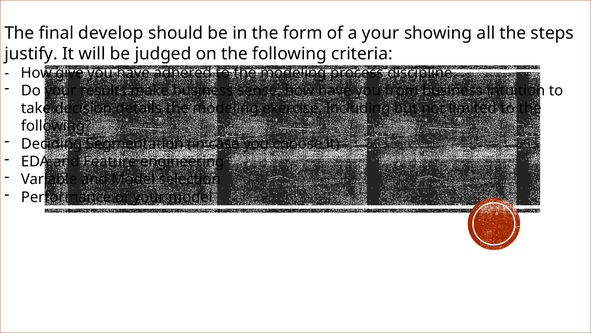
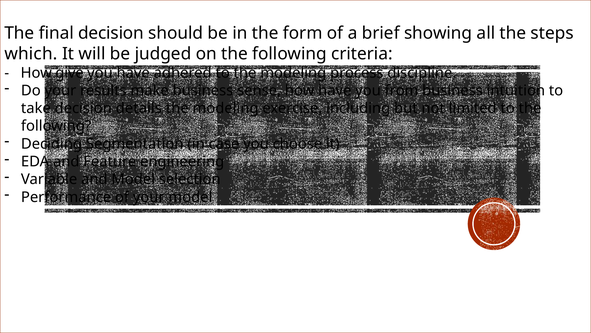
final develop: develop -> decision (111, 33)
a your: your -> brief (381, 33)
justify: justify -> which (31, 54)
